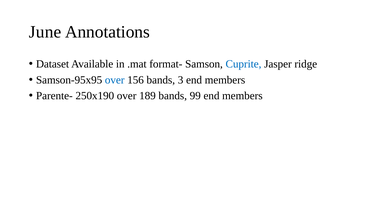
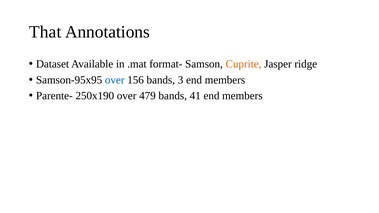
June: June -> That (45, 32)
Cuprite colour: blue -> orange (244, 64)
189: 189 -> 479 (147, 96)
99: 99 -> 41 (195, 96)
